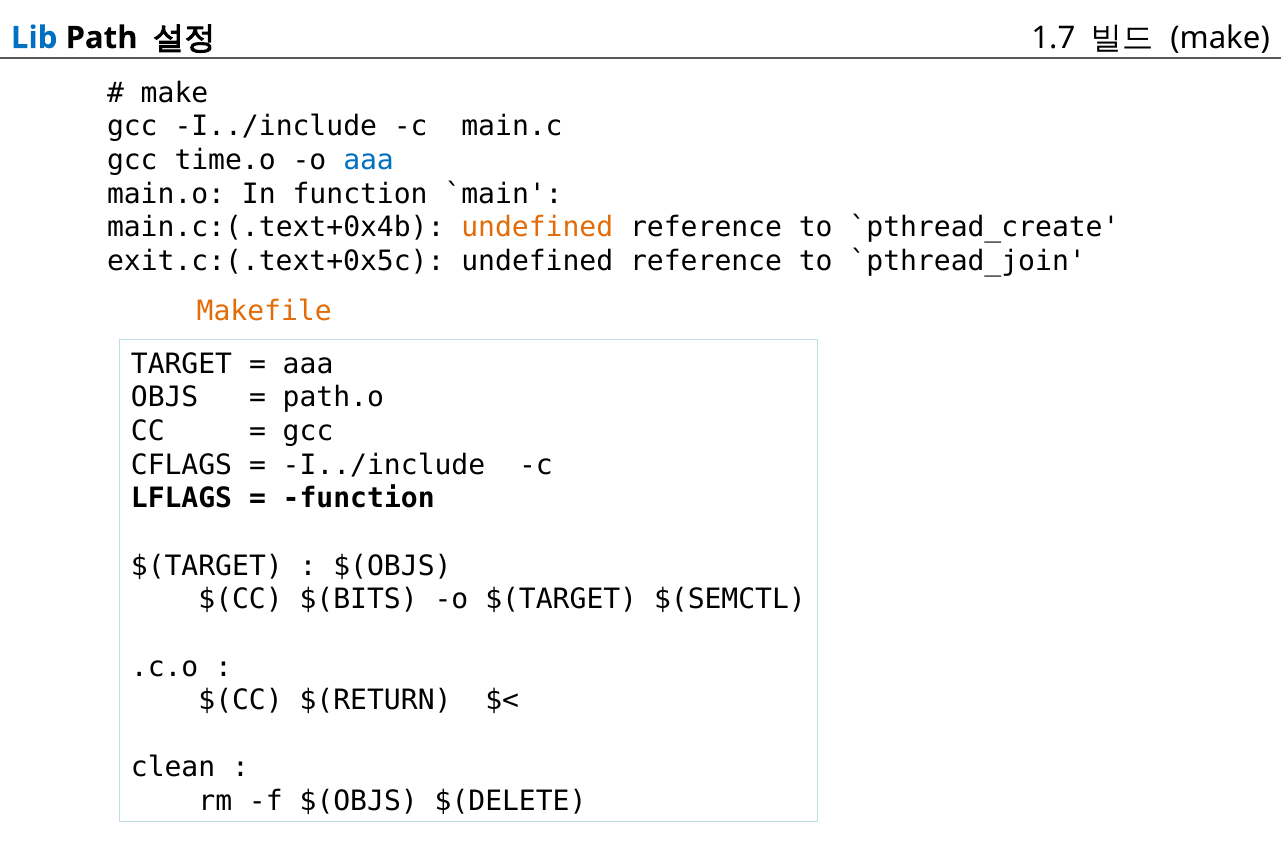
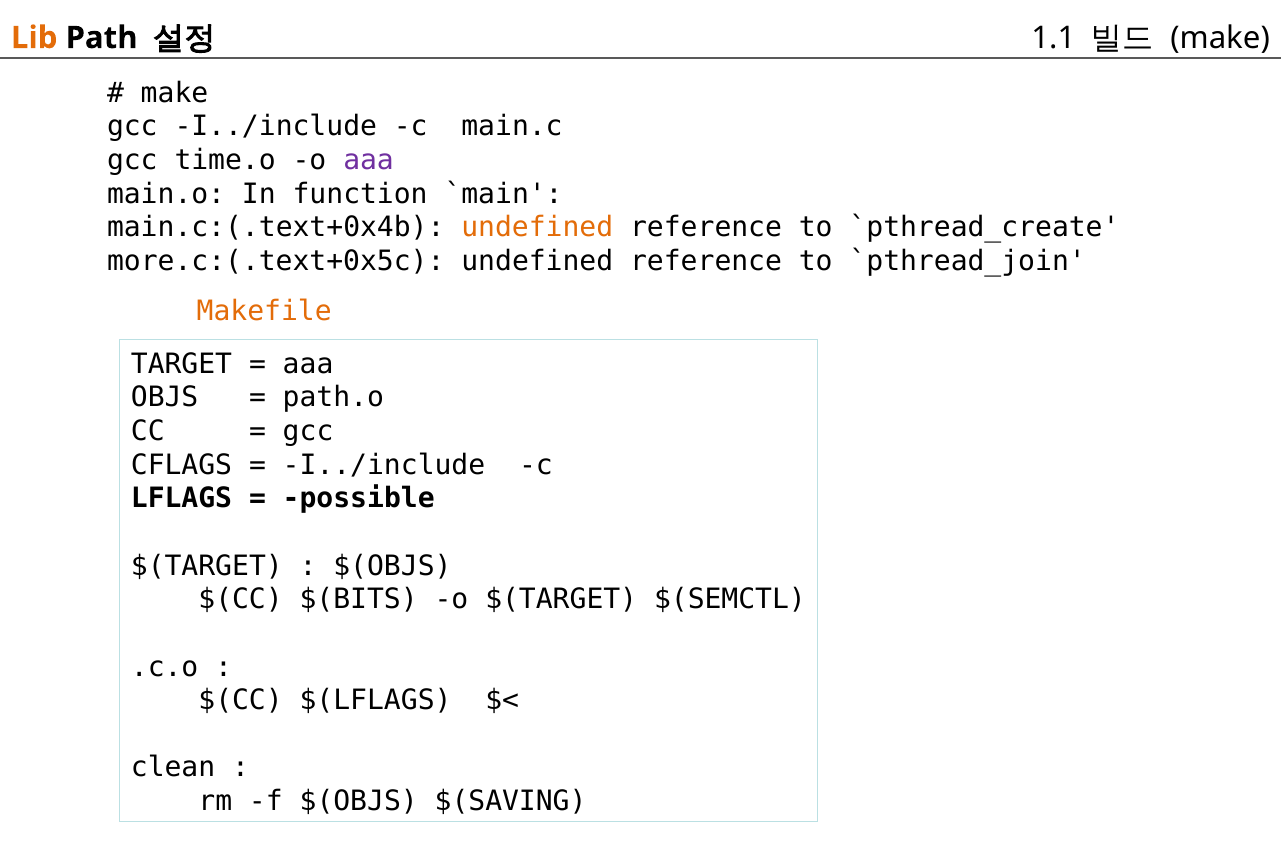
Lib colour: blue -> orange (34, 38)
1.7: 1.7 -> 1.1 (1053, 38)
aaa colour: blue -> purple (369, 160)
exit.c:(.text+0x5c: exit.c:(.text+0x5c -> more.c:(.text+0x5c (276, 261)
function: function -> possible (359, 499)
$(RETURN: $(RETURN -> $(LFLAGS (376, 701)
$(DELETE: $(DELETE -> $(SAVING (511, 802)
